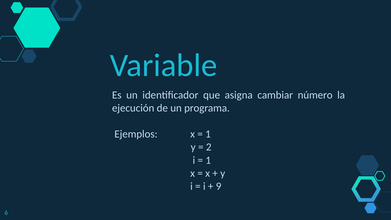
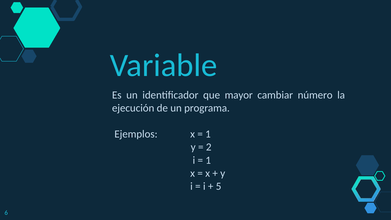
asigna: asigna -> mayor (239, 95)
9: 9 -> 5 (219, 186)
